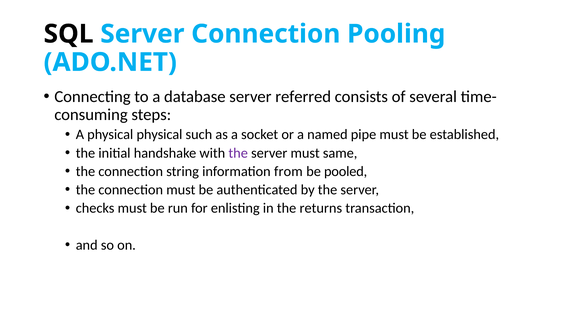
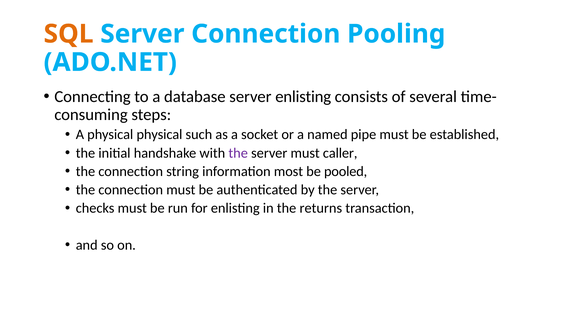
SQL colour: black -> orange (69, 34)
server referred: referred -> enlisting (303, 97)
same: same -> caller (340, 153)
from: from -> most (288, 171)
